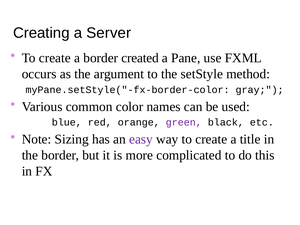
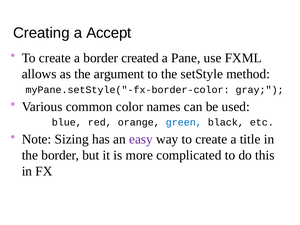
Server: Server -> Accept (109, 33)
occurs: occurs -> allows (39, 74)
green colour: purple -> blue (184, 122)
